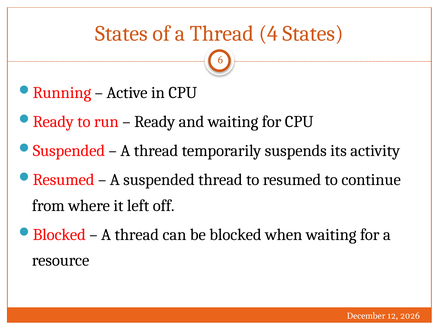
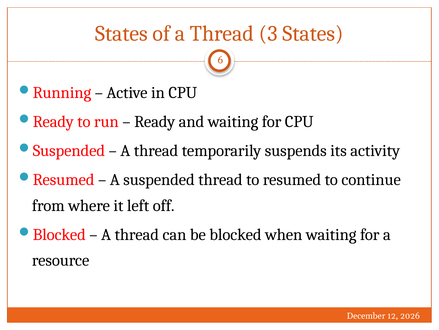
4: 4 -> 3 (268, 34)
